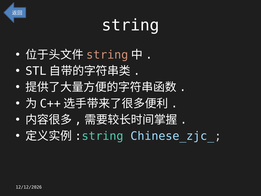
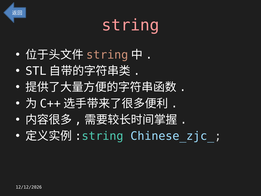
string colour: white -> pink (130, 25)
